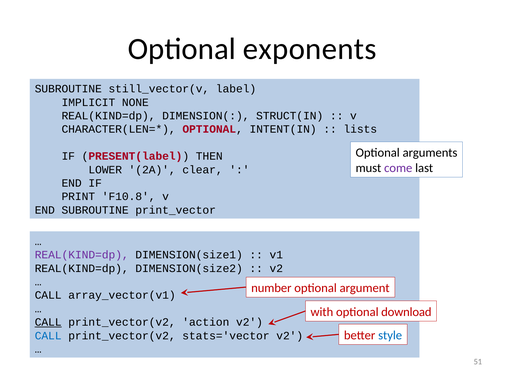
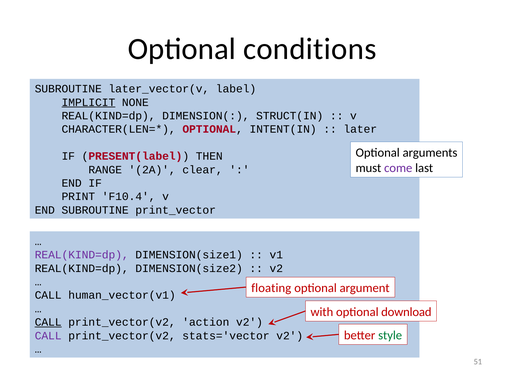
exponents: exponents -> conditions (310, 49)
still_vector(v: still_vector(v -> later_vector(v (159, 89)
IMPLICIT underline: none -> present (88, 102)
lists: lists -> later (360, 129)
LOWER: LOWER -> RANGE (105, 170)
F10.8: F10.8 -> F10.4 (129, 196)
number: number -> floating (271, 288)
array_vector(v1: array_vector(v1 -> human_vector(v1 (122, 295)
style colour: blue -> green (390, 335)
CALL colour: blue -> purple (48, 335)
